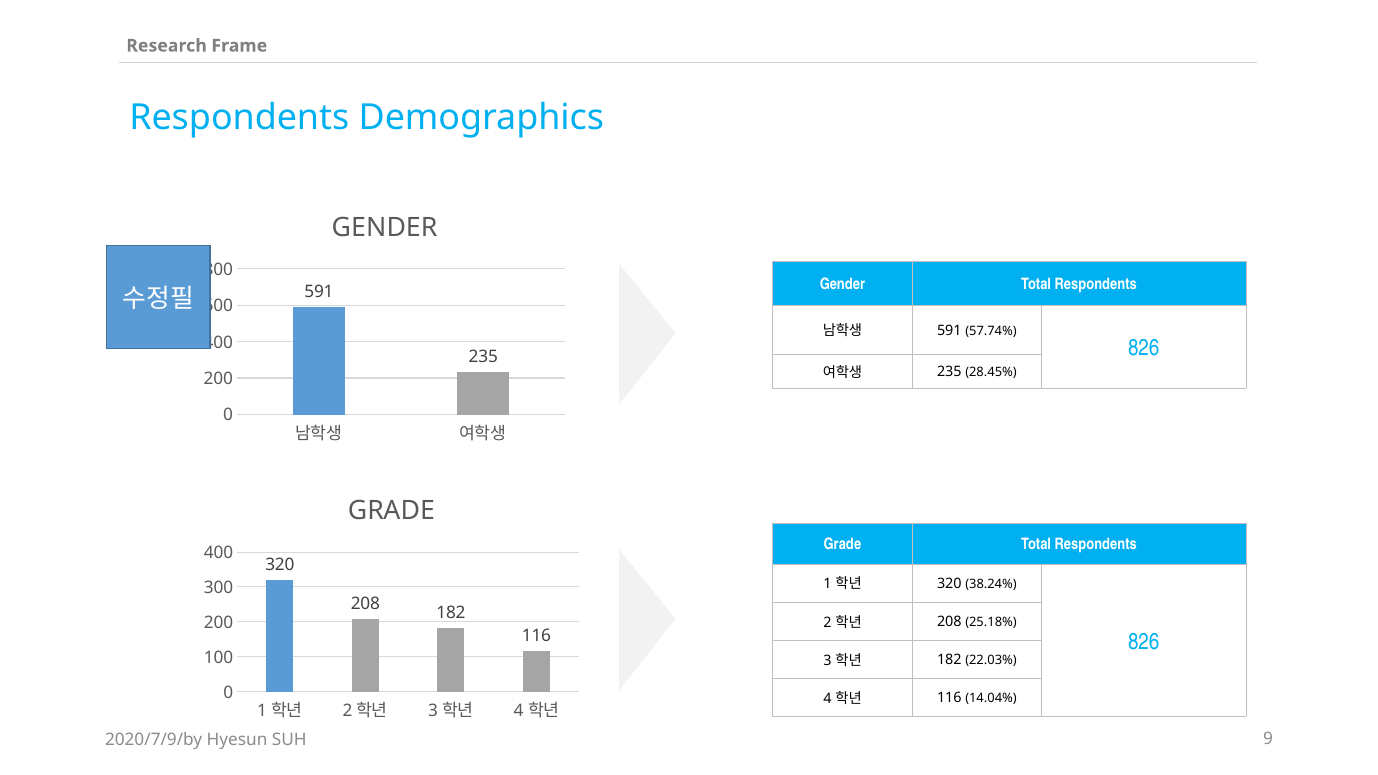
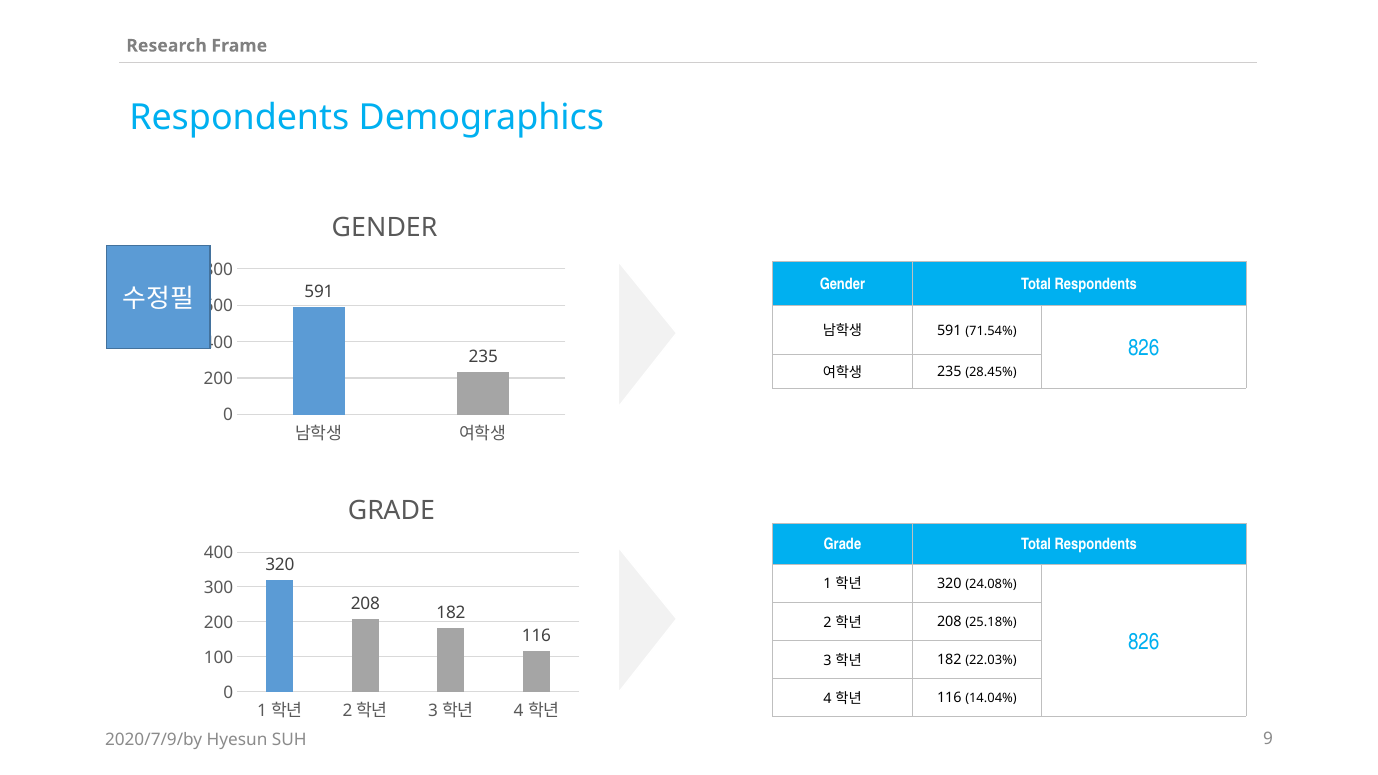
57.74%: 57.74% -> 71.54% (991, 331)
38.24%: 38.24% -> 24.08% (991, 584)
